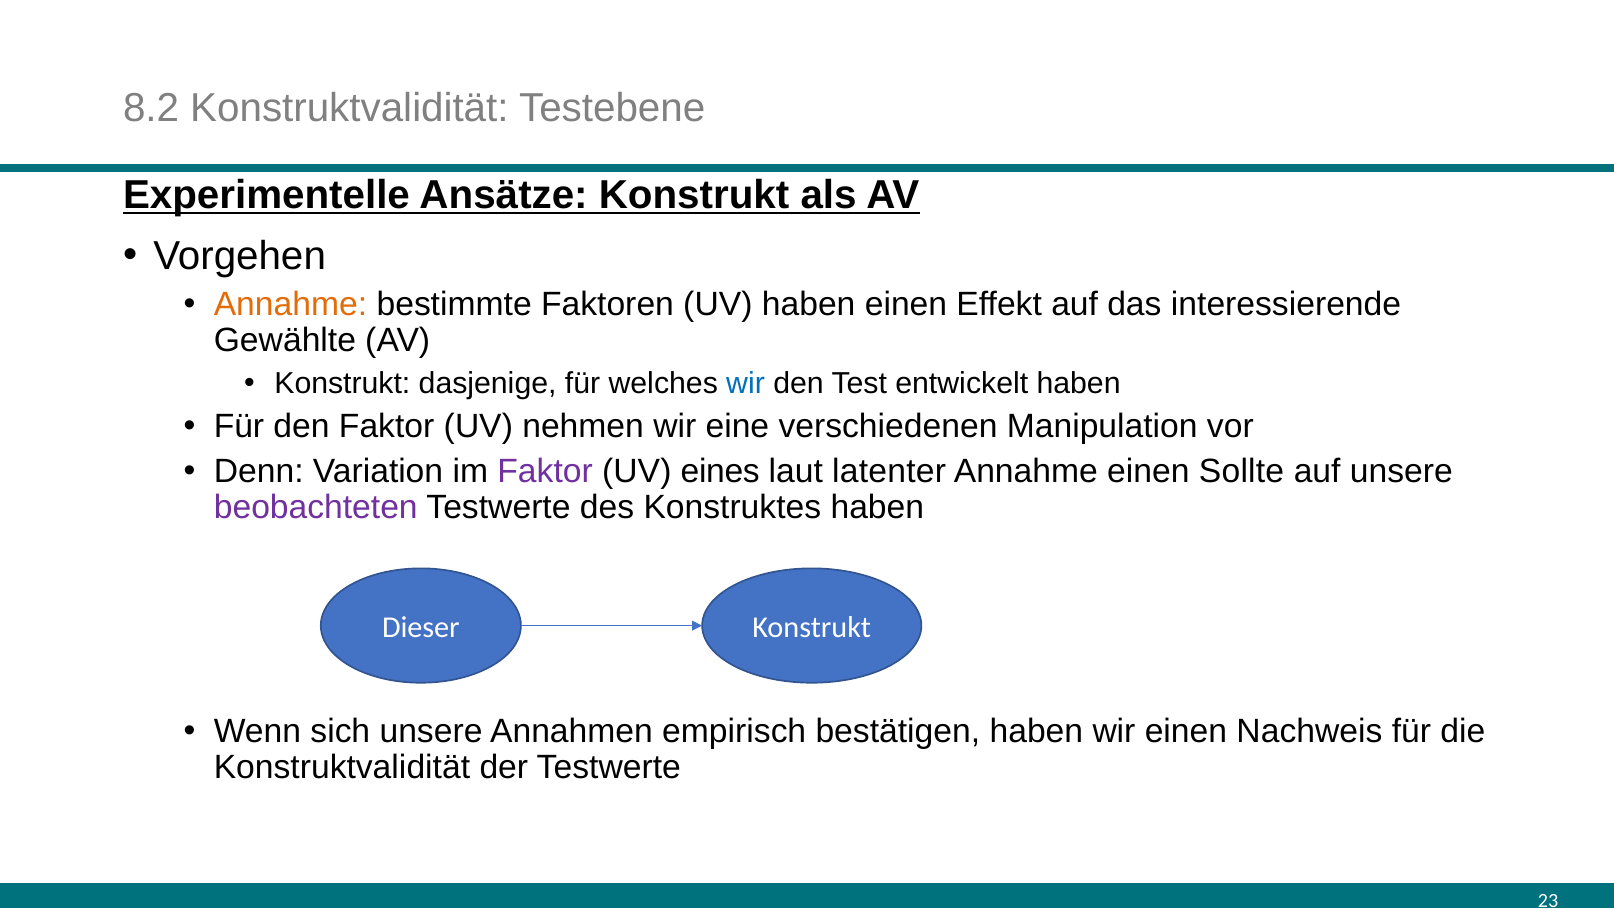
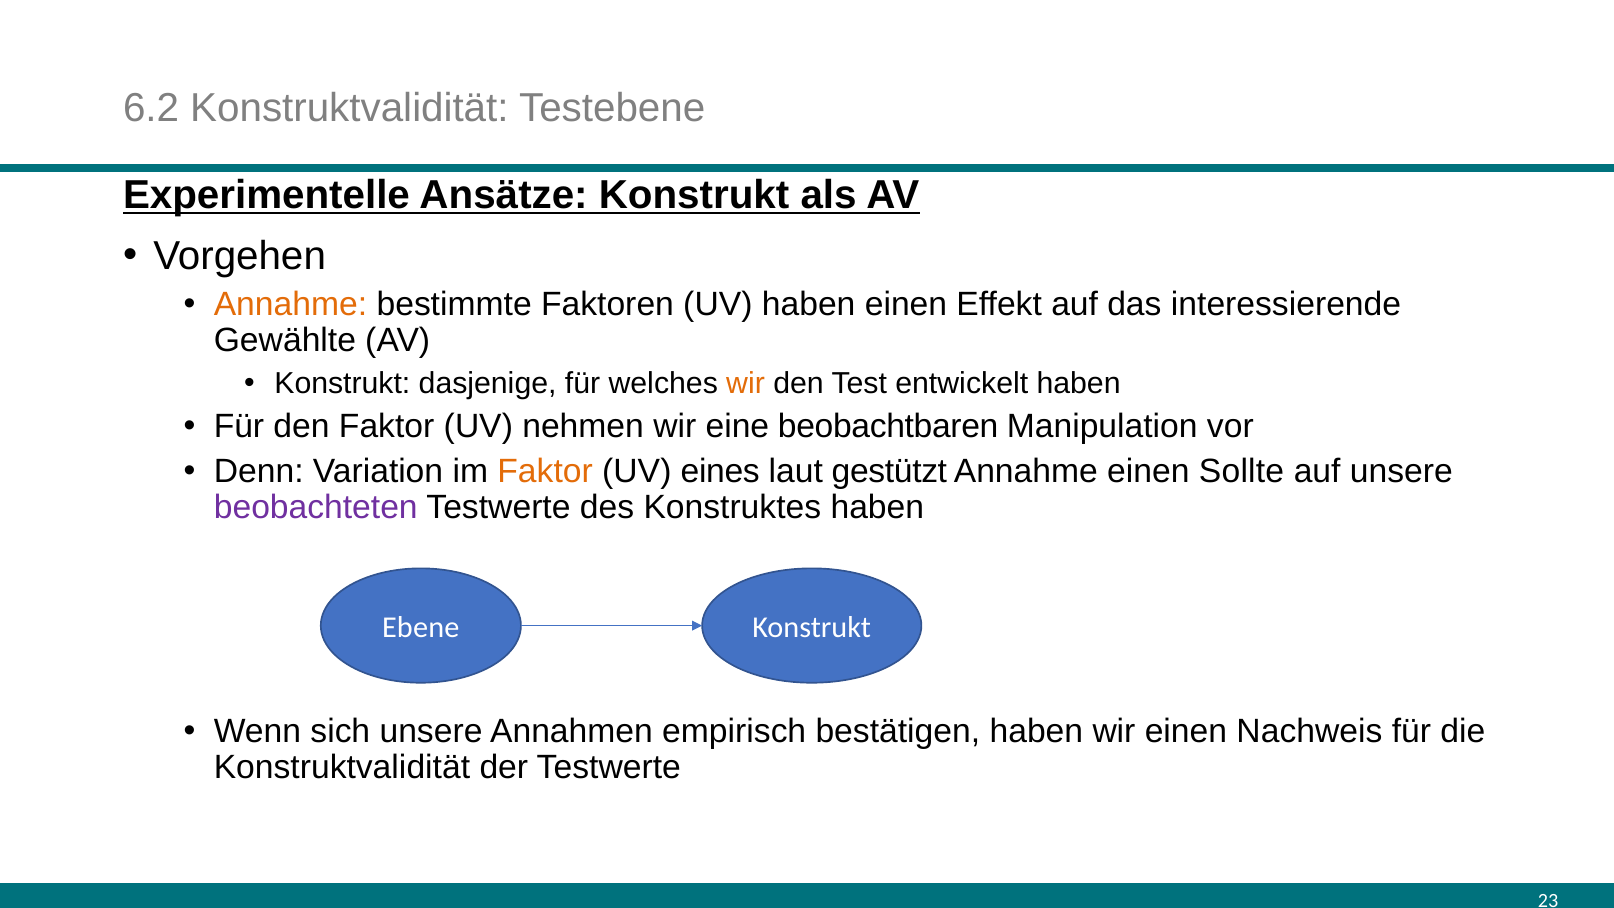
8.2: 8.2 -> 6.2 (151, 108)
wir colour: blue -> orange (745, 384)
verschiedenen: verschiedenen -> beobachtbaren (888, 427)
Faktor colour: purple -> orange (545, 471)
latenter: latenter -> gestützt (889, 471)
Dieser: Dieser -> Ebene (421, 628)
